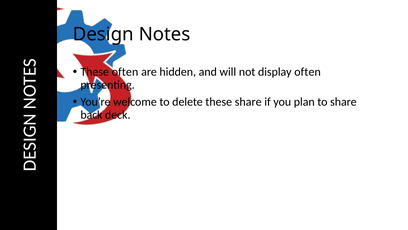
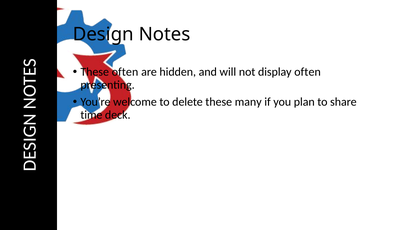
these share: share -> many (248, 102)
back: back -> time (91, 115)
